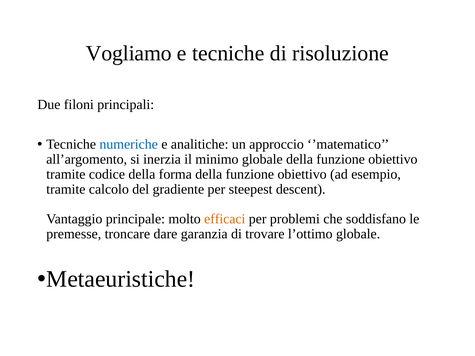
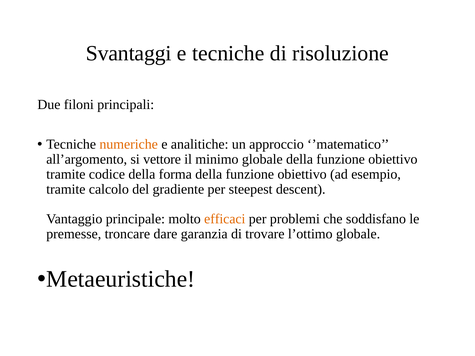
Vogliamo: Vogliamo -> Svantaggi (129, 53)
numeriche colour: blue -> orange (129, 144)
inerzia: inerzia -> vettore (162, 159)
